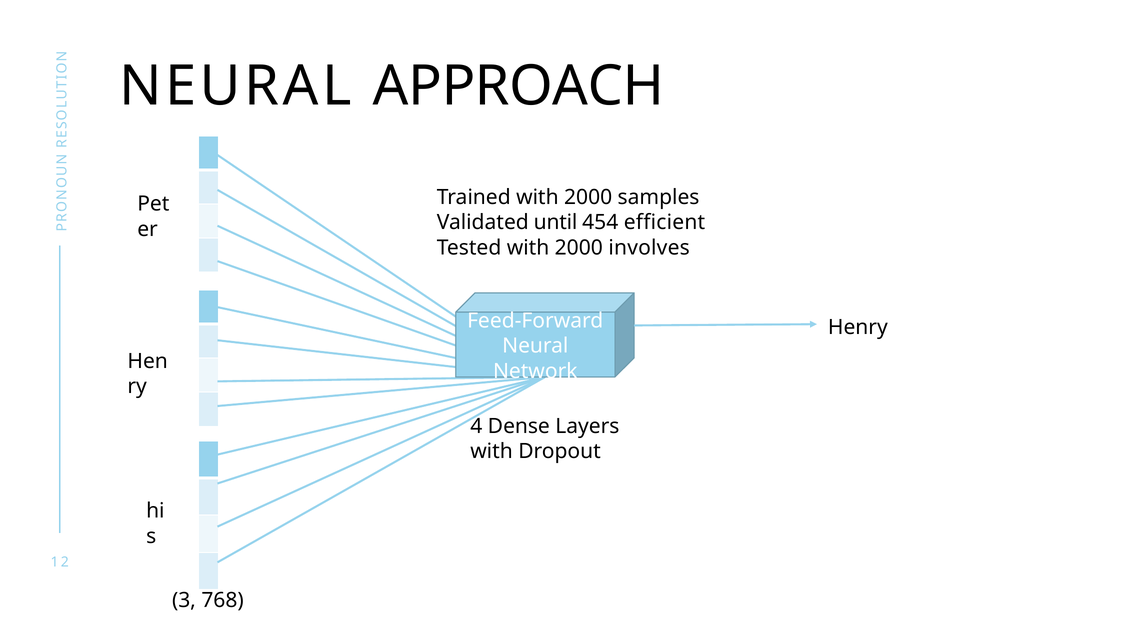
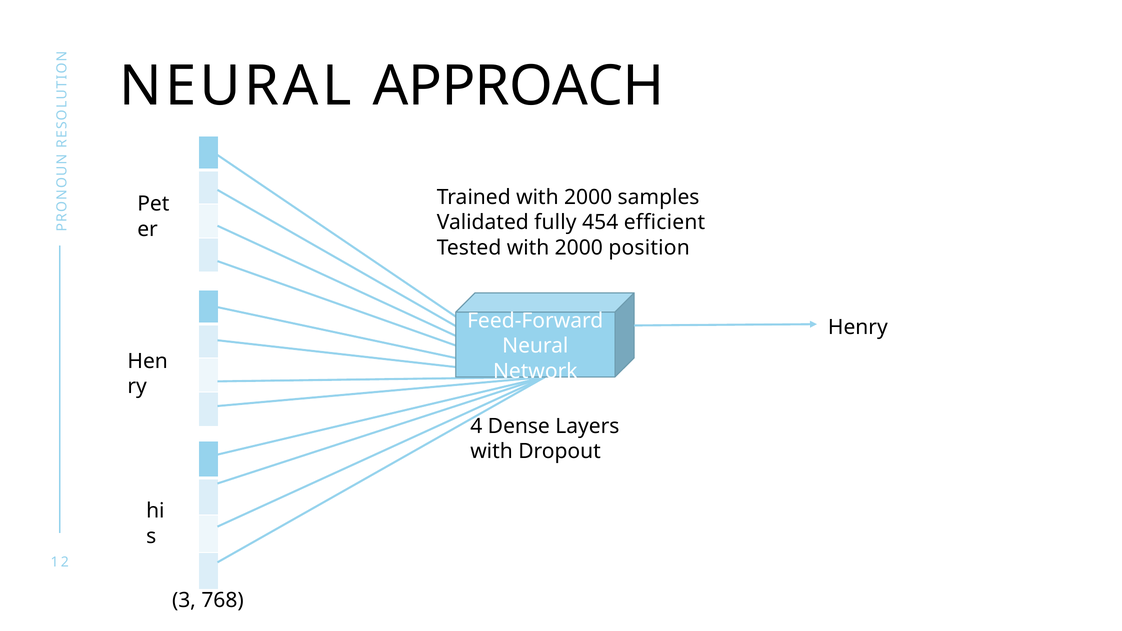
until: until -> fully (555, 222)
involves: involves -> position (649, 248)
